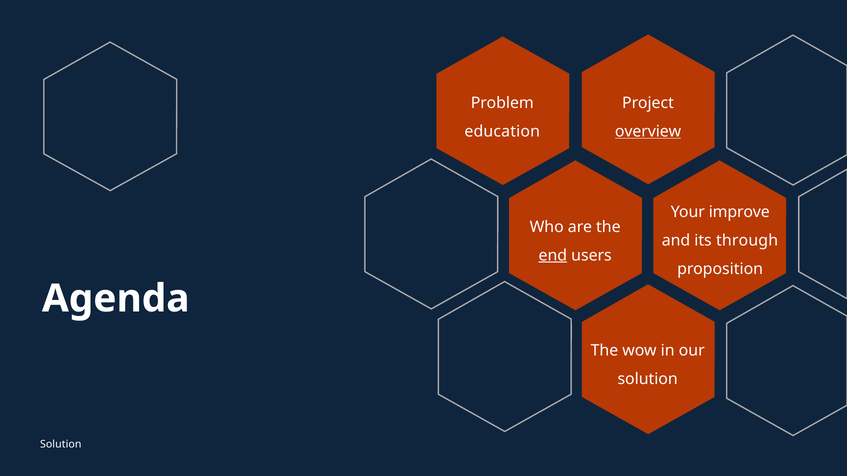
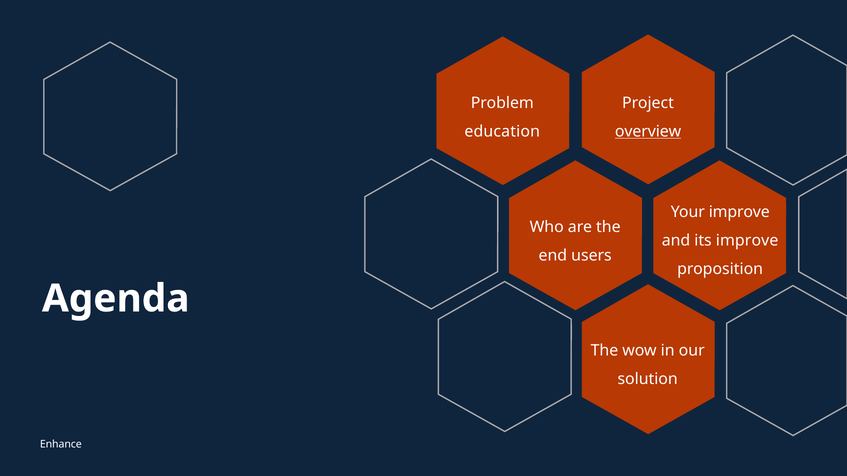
its through: through -> improve (747, 241)
end underline: present -> none (553, 256)
Solution: Solution -> Enhance (61, 445)
